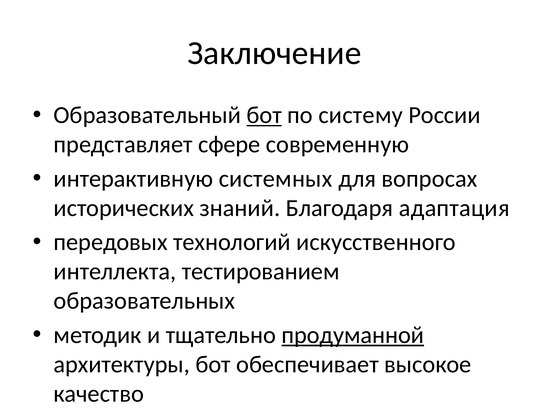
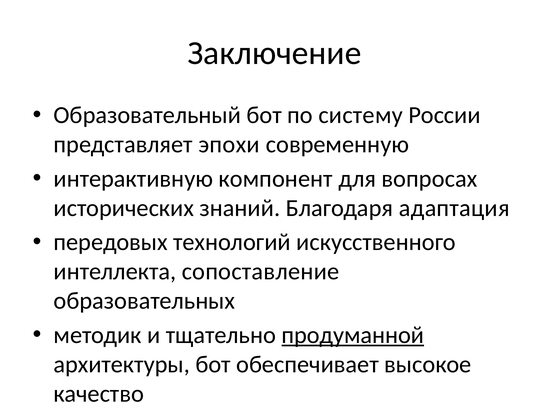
бот underline: present -> none (264, 115)
представляет сфере: сфере -> эпохи (229, 144)
системных: системных -> компонент (276, 179)
тестированием: тестированием -> сопоставление (261, 271)
